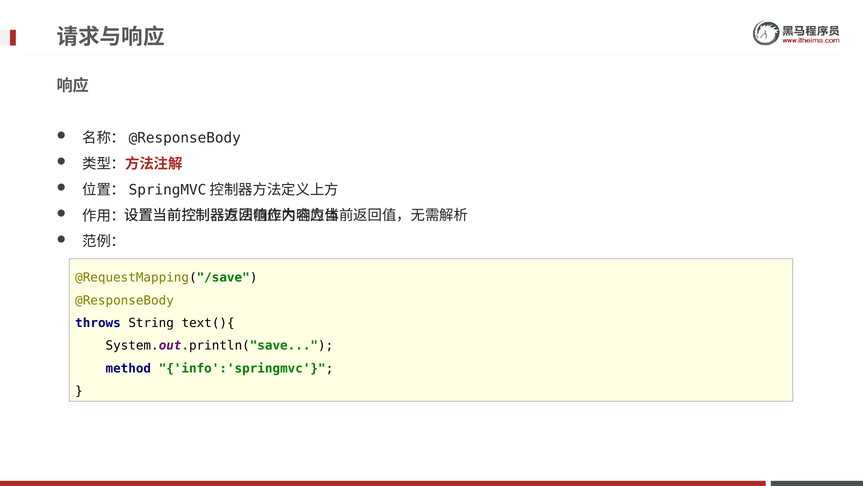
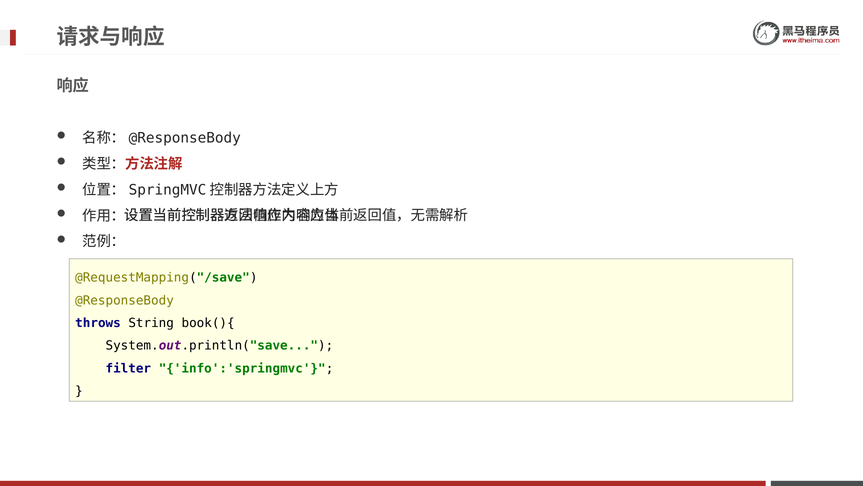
text(){: text(){ -> book(){ (208, 323)
method: method -> filter (128, 368)
